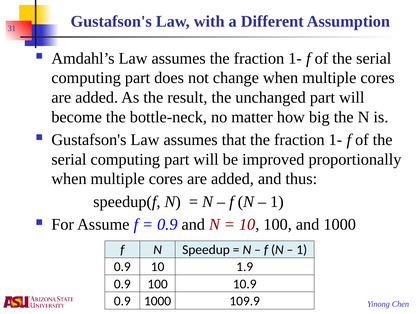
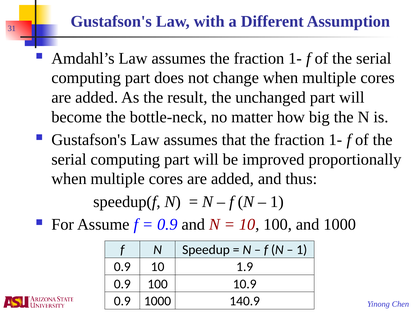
109.9: 109.9 -> 140.9 (245, 301)
